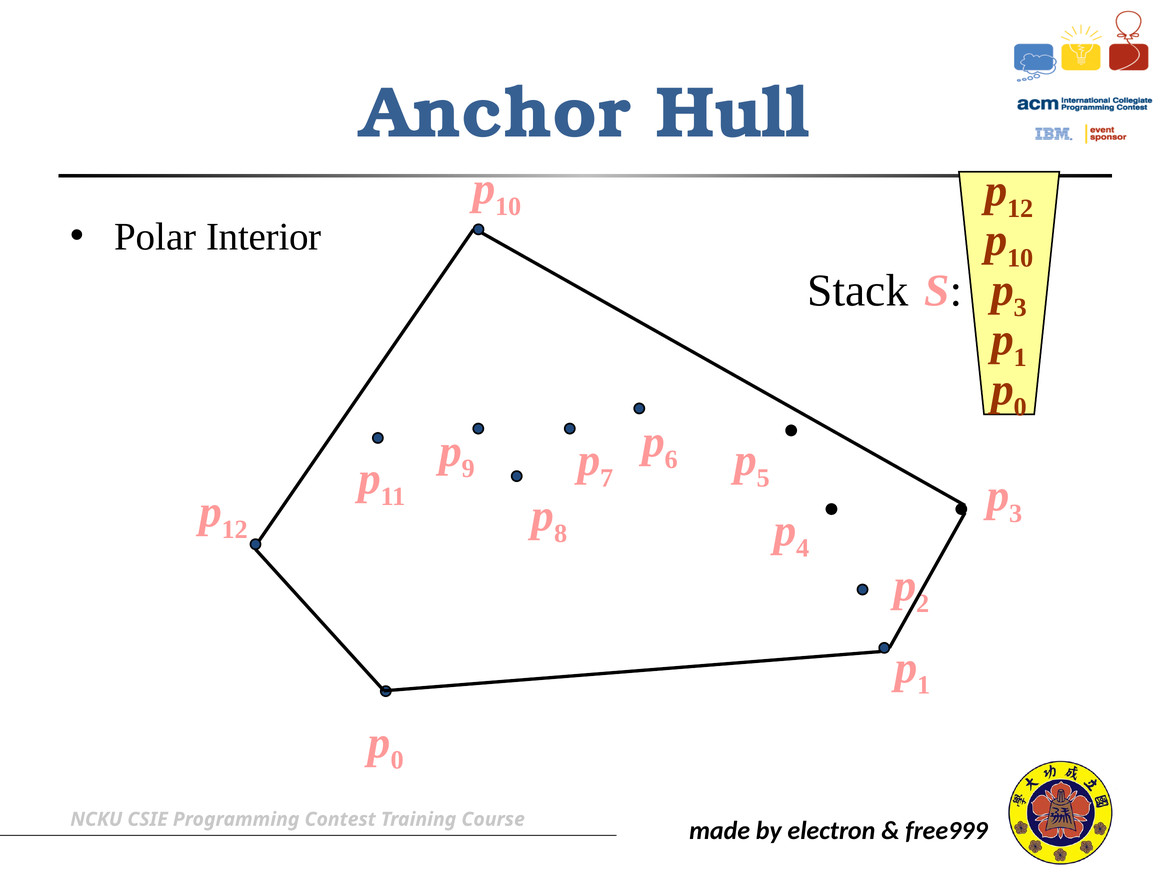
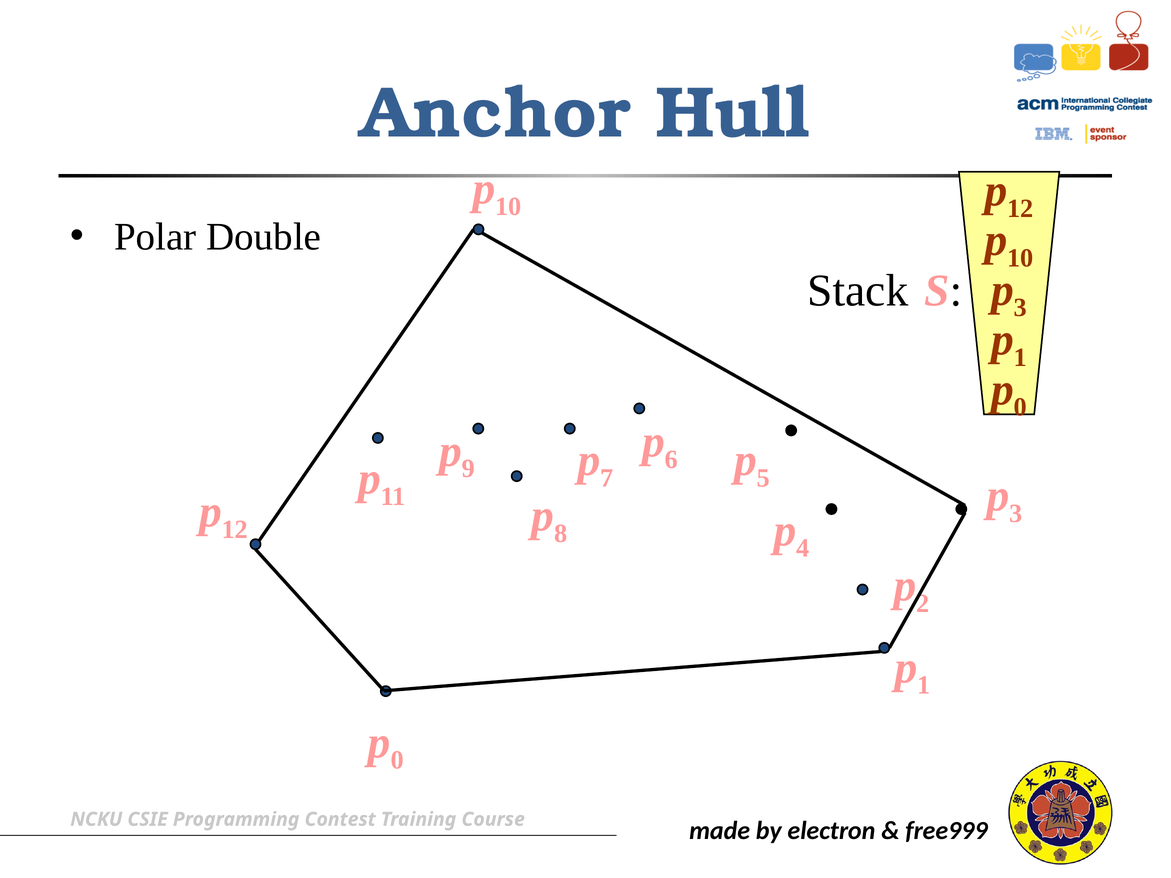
Interior: Interior -> Double (264, 237)
